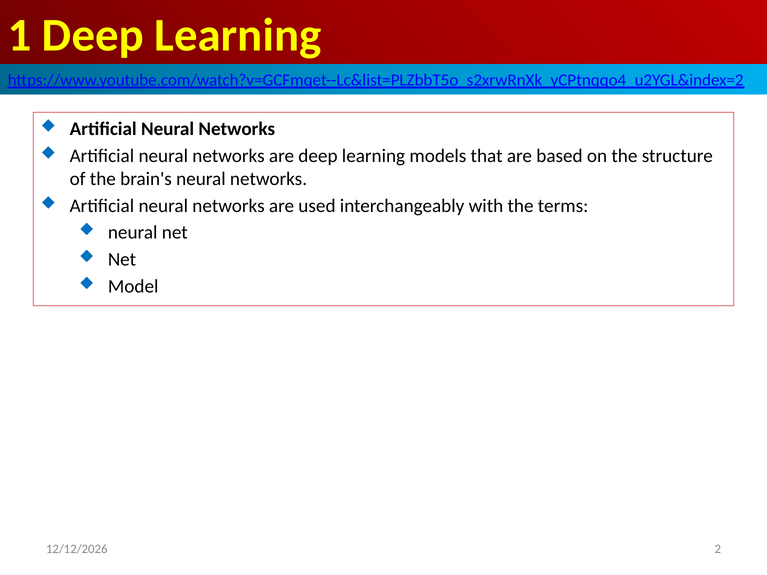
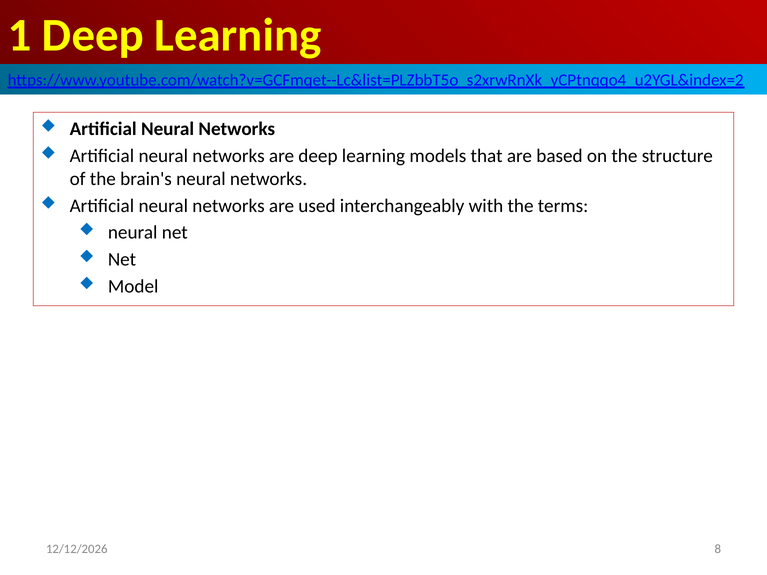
2: 2 -> 8 (718, 549)
